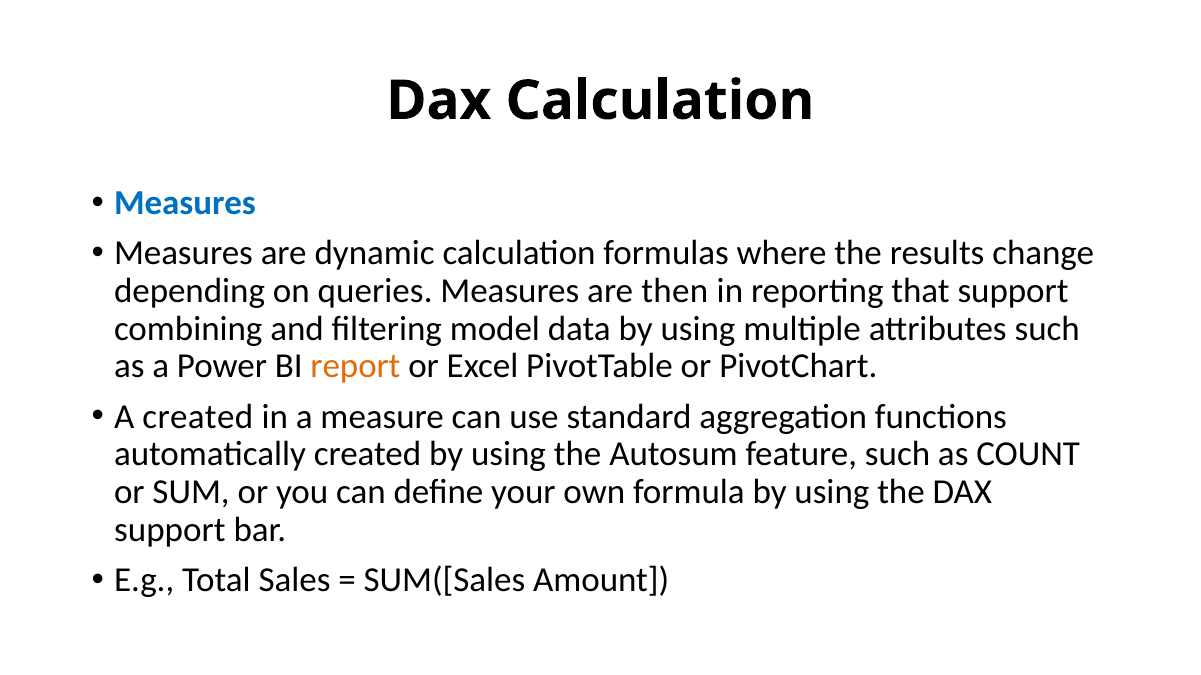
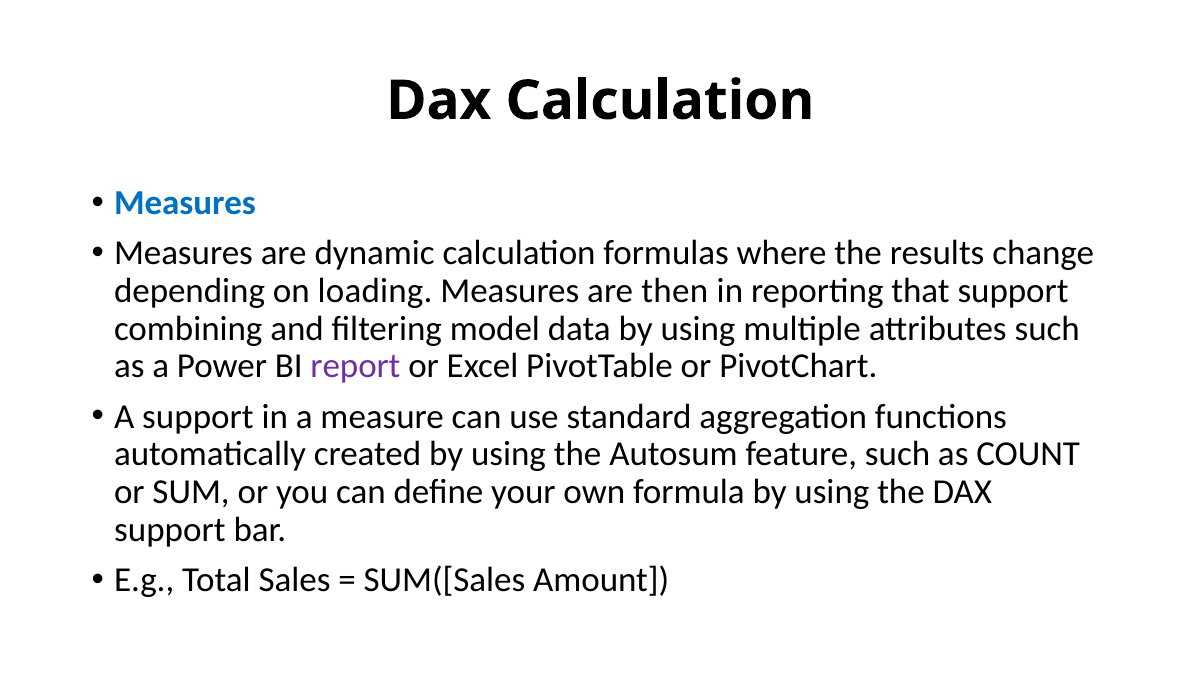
queries: queries -> loading (375, 291)
report colour: orange -> purple (355, 367)
A created: created -> support (198, 417)
